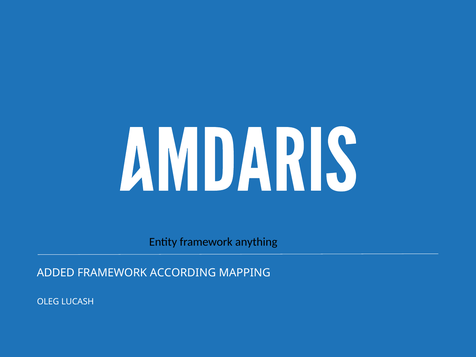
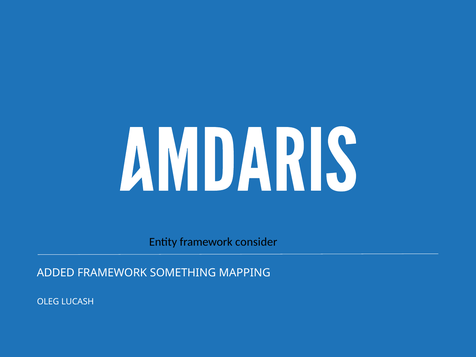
anything: anything -> consider (256, 242)
ACCORDING: ACCORDING -> SOMETHING (183, 273)
